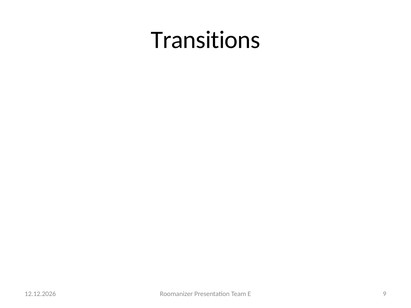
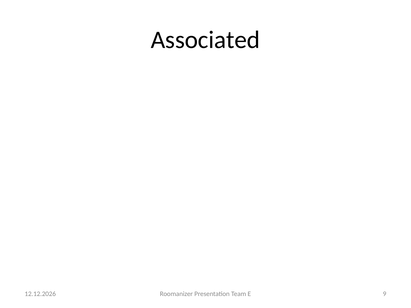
Transitions: Transitions -> Associated (205, 40)
